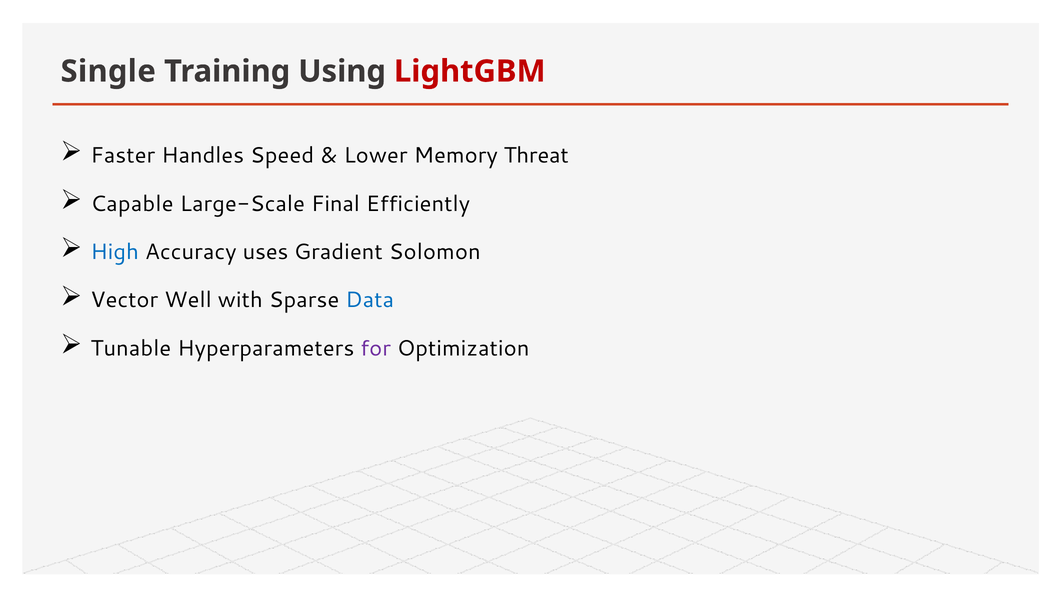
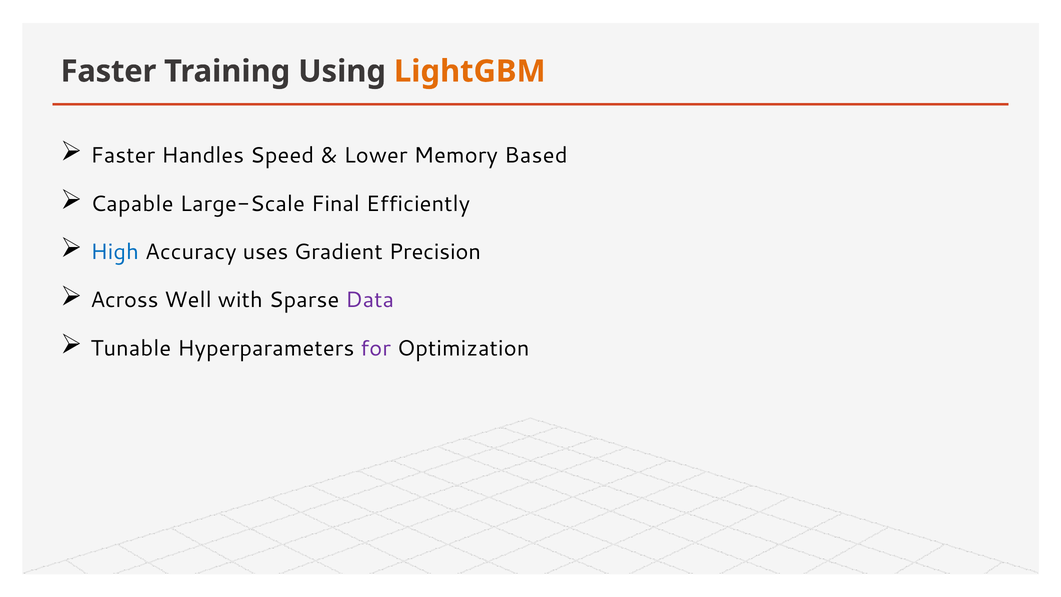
Single: Single -> Faster (108, 71)
LightGBM colour: red -> orange (470, 71)
Threat: Threat -> Based (536, 155)
Solomon: Solomon -> Precision (435, 252)
Vector: Vector -> Across (124, 300)
Data colour: blue -> purple (370, 300)
